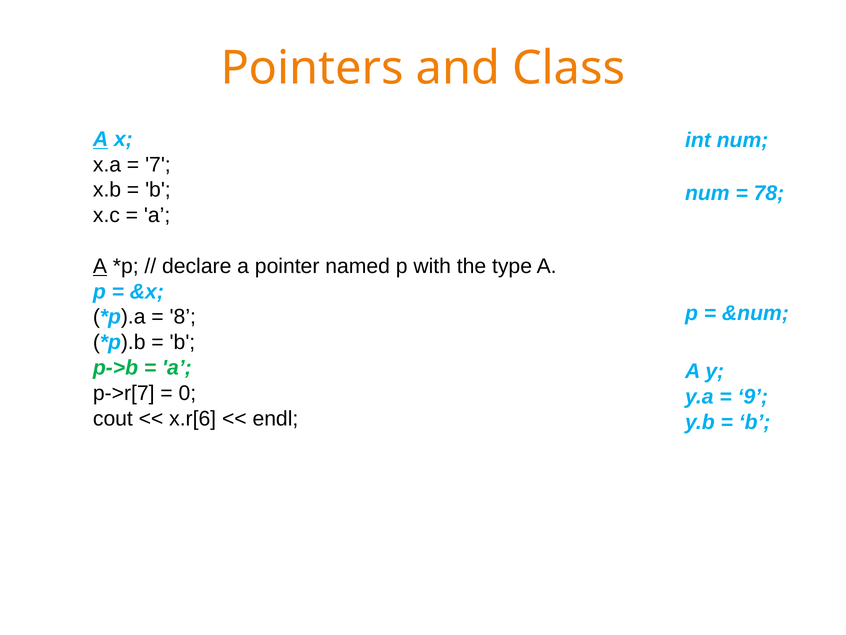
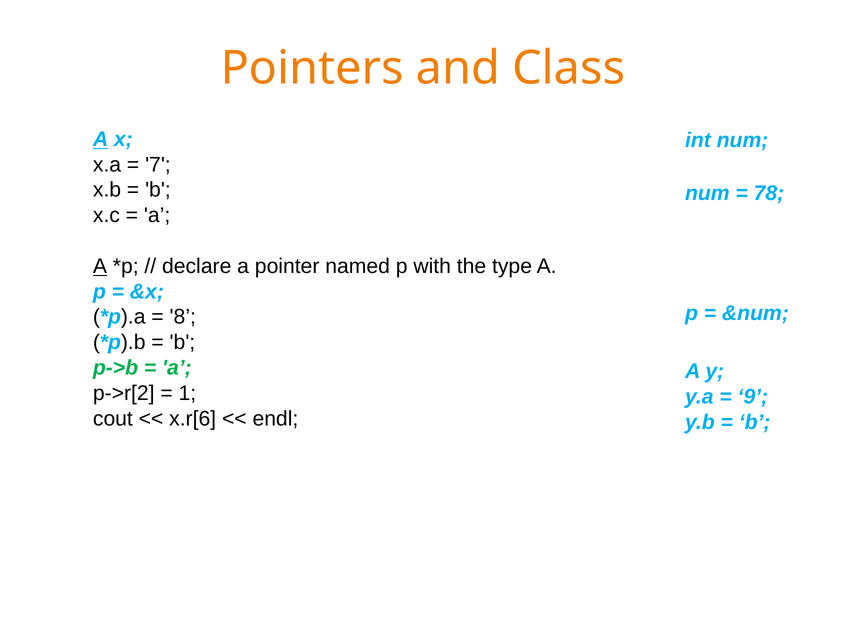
p->r[7: p->r[7 -> p->r[2 (124, 393)
0: 0 -> 1 (187, 393)
